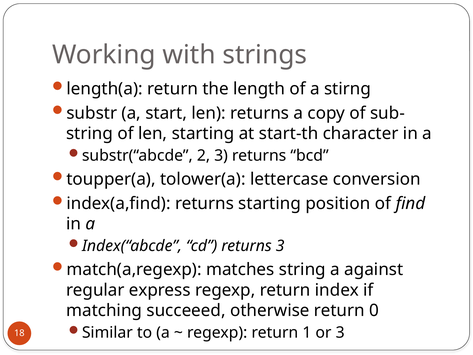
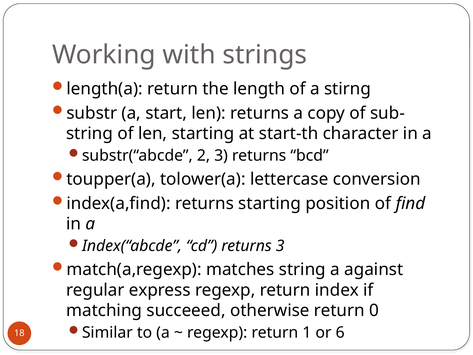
or 3: 3 -> 6 (340, 333)
